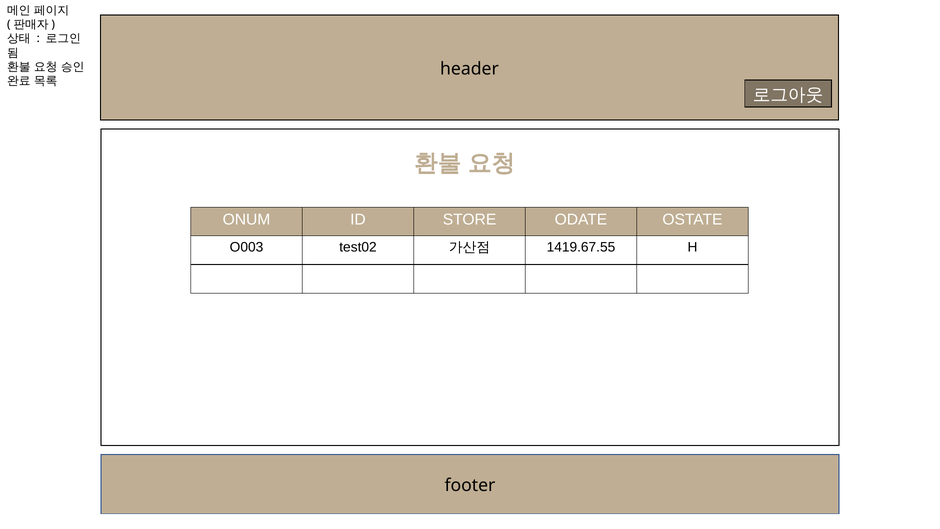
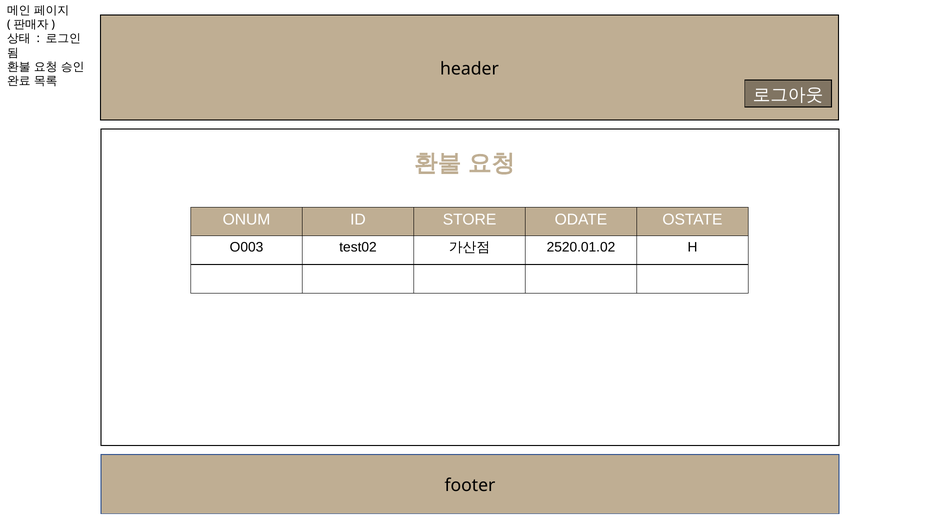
1419.67.55: 1419.67.55 -> 2520.01.02 (581, 247)
